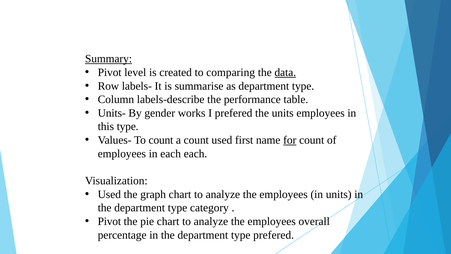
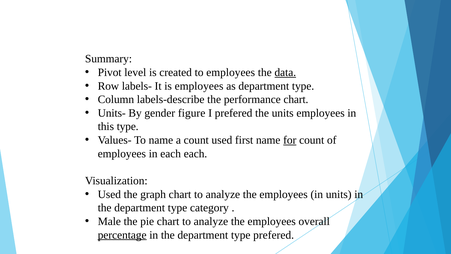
Summary underline: present -> none (109, 59)
to comparing: comparing -> employees (231, 72)
is summarise: summarise -> employees (199, 86)
performance table: table -> chart (296, 99)
works: works -> figure (192, 113)
To count: count -> name (161, 140)
Pivot: Pivot -> Male (109, 221)
percentage underline: none -> present (122, 235)
